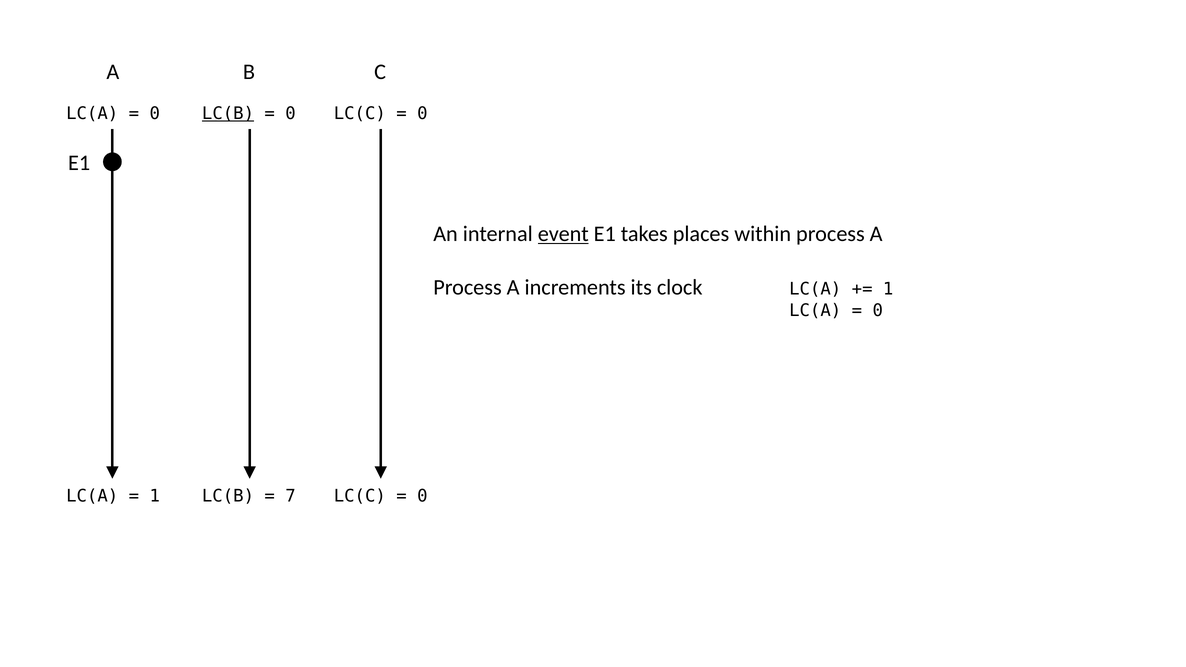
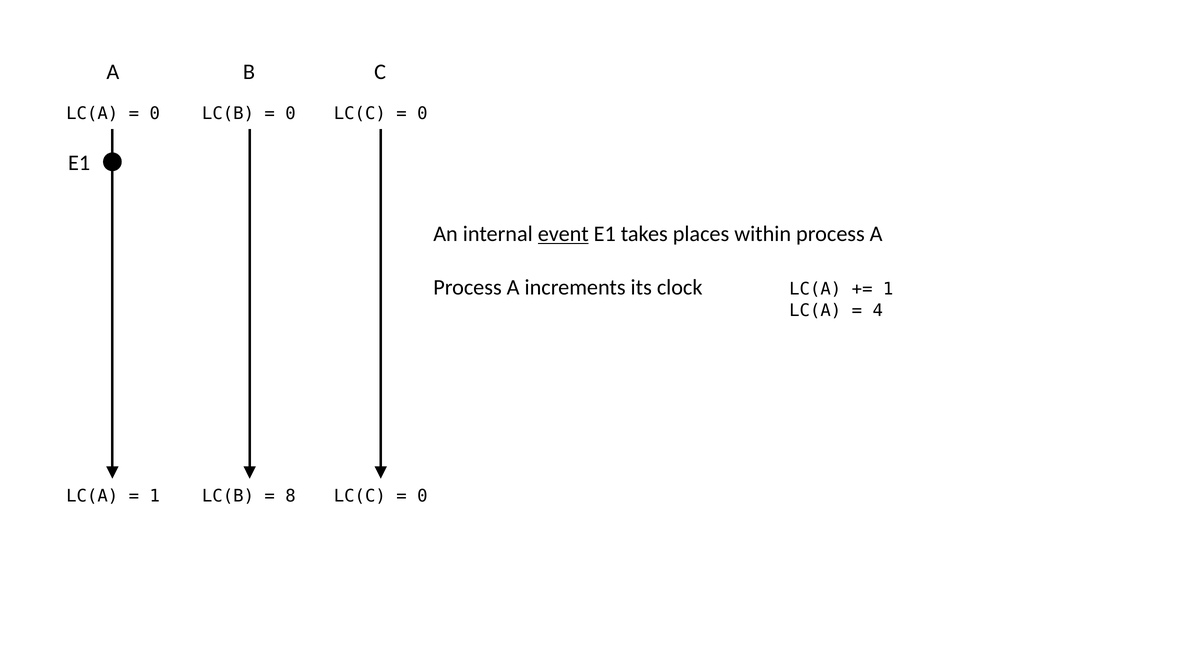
LC(B underline: present -> none (228, 113)
0: 0 -> 4 (878, 311)
7: 7 -> 8 (291, 496)
